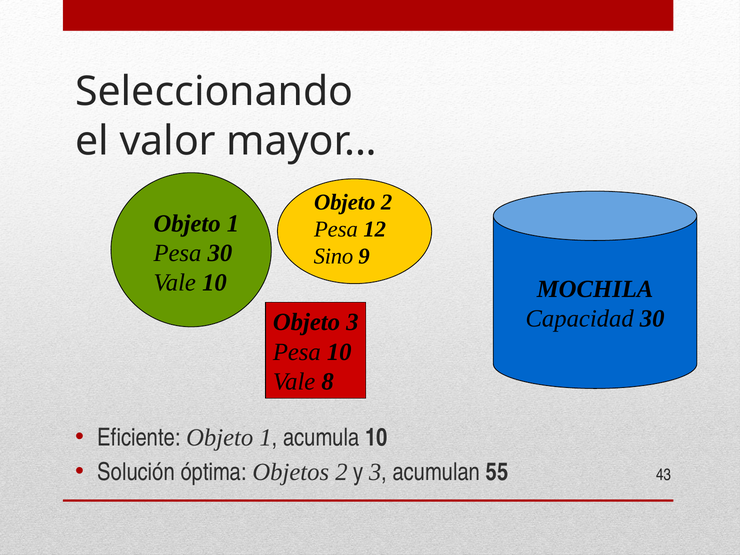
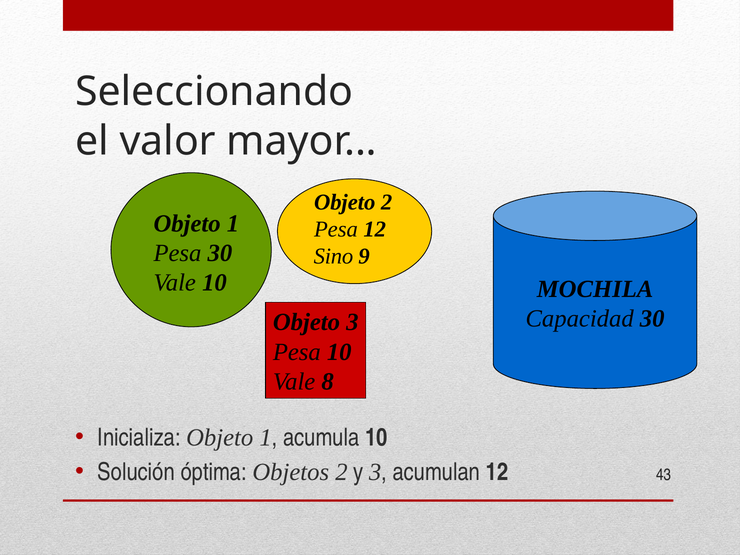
Eficiente: Eficiente -> Inicializa (139, 438)
acumulan 55: 55 -> 12 (497, 472)
